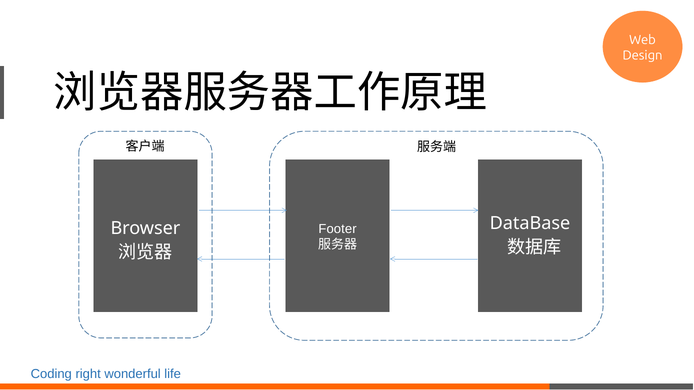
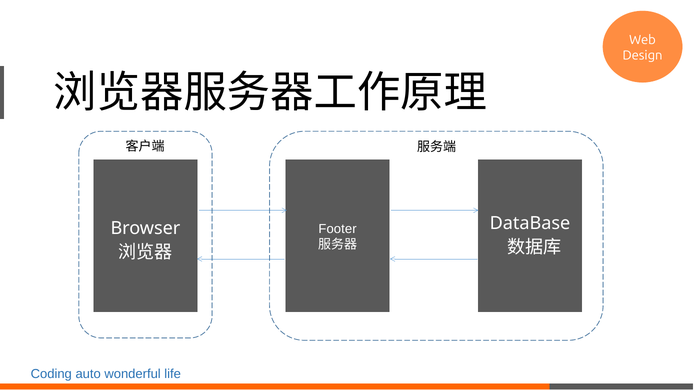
right: right -> auto (88, 374)
